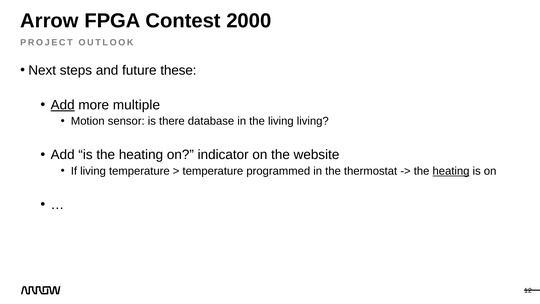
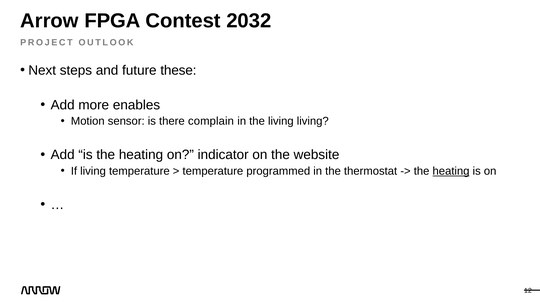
2000: 2000 -> 2032 (249, 21)
Add underline: present -> none (63, 105)
multiple: multiple -> enables (136, 105)
database: database -> complain (211, 121)
